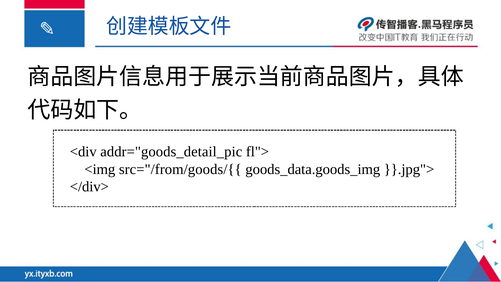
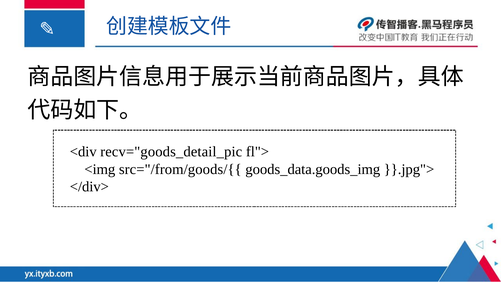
addr="goods_detail_pic: addr="goods_detail_pic -> recv="goods_detail_pic (171, 152)
